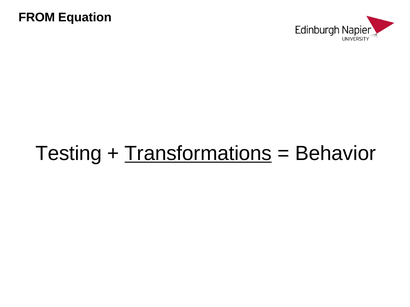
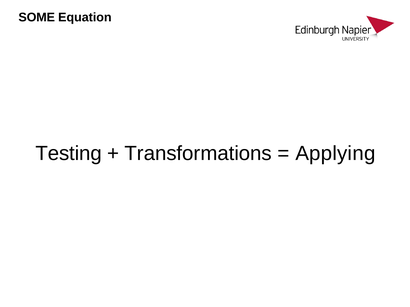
FROM: FROM -> SOME (37, 17)
Transformations underline: present -> none (198, 154)
Behavior: Behavior -> Applying (335, 154)
